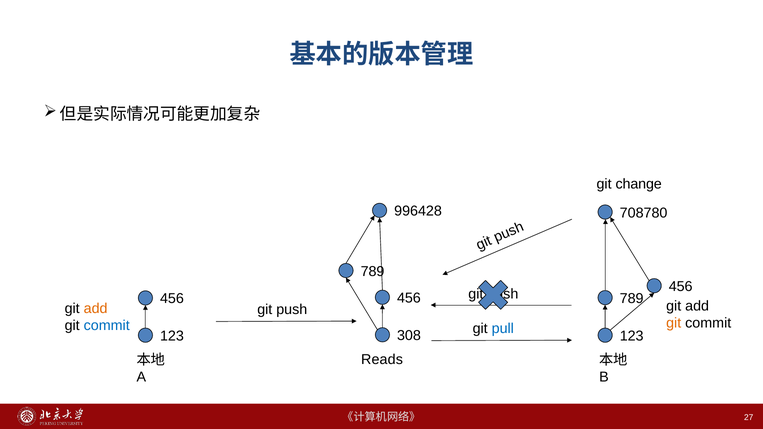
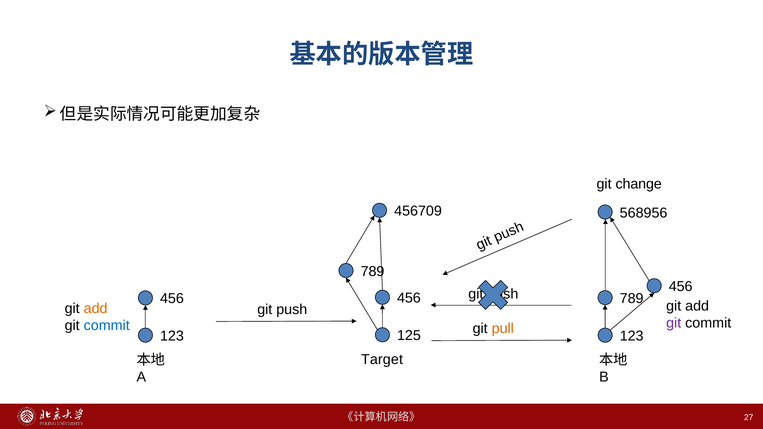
996428: 996428 -> 456709 (418, 211)
708780: 708780 -> 568956 (644, 213)
git colour: orange -> purple (674, 323)
pull colour: blue -> orange (503, 329)
308: 308 -> 125 (409, 336)
Reads: Reads -> Target (382, 360)
